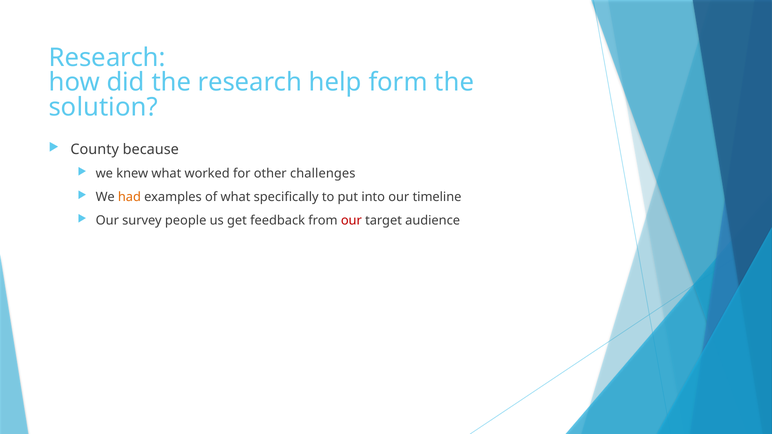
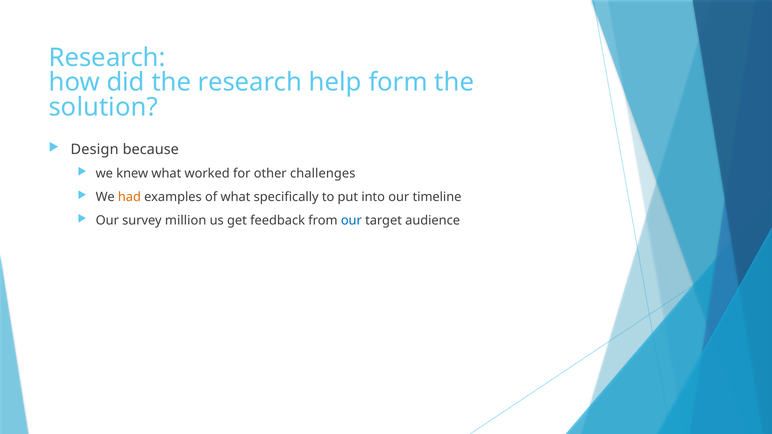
County: County -> Design (95, 149)
people: people -> million (186, 221)
our colour: red -> blue (351, 221)
